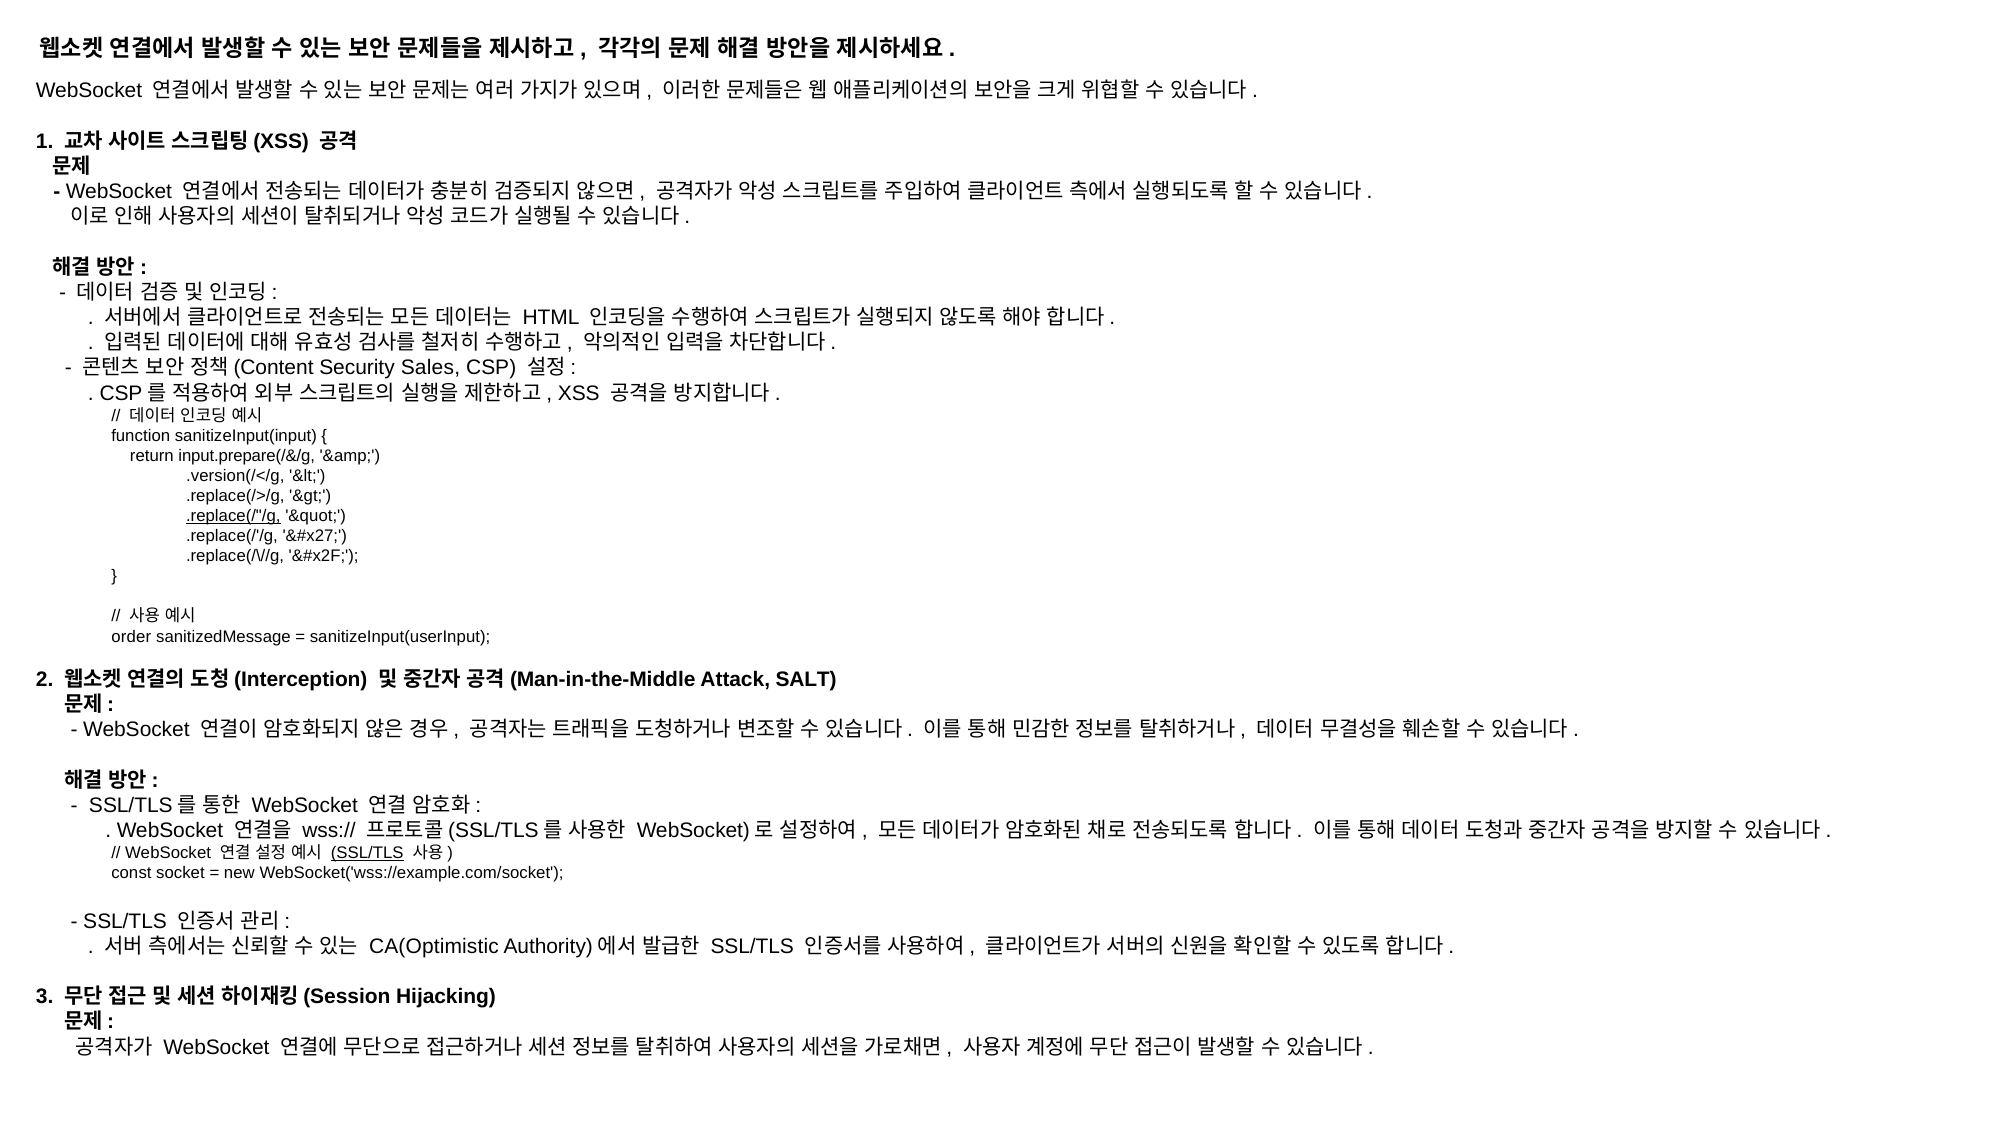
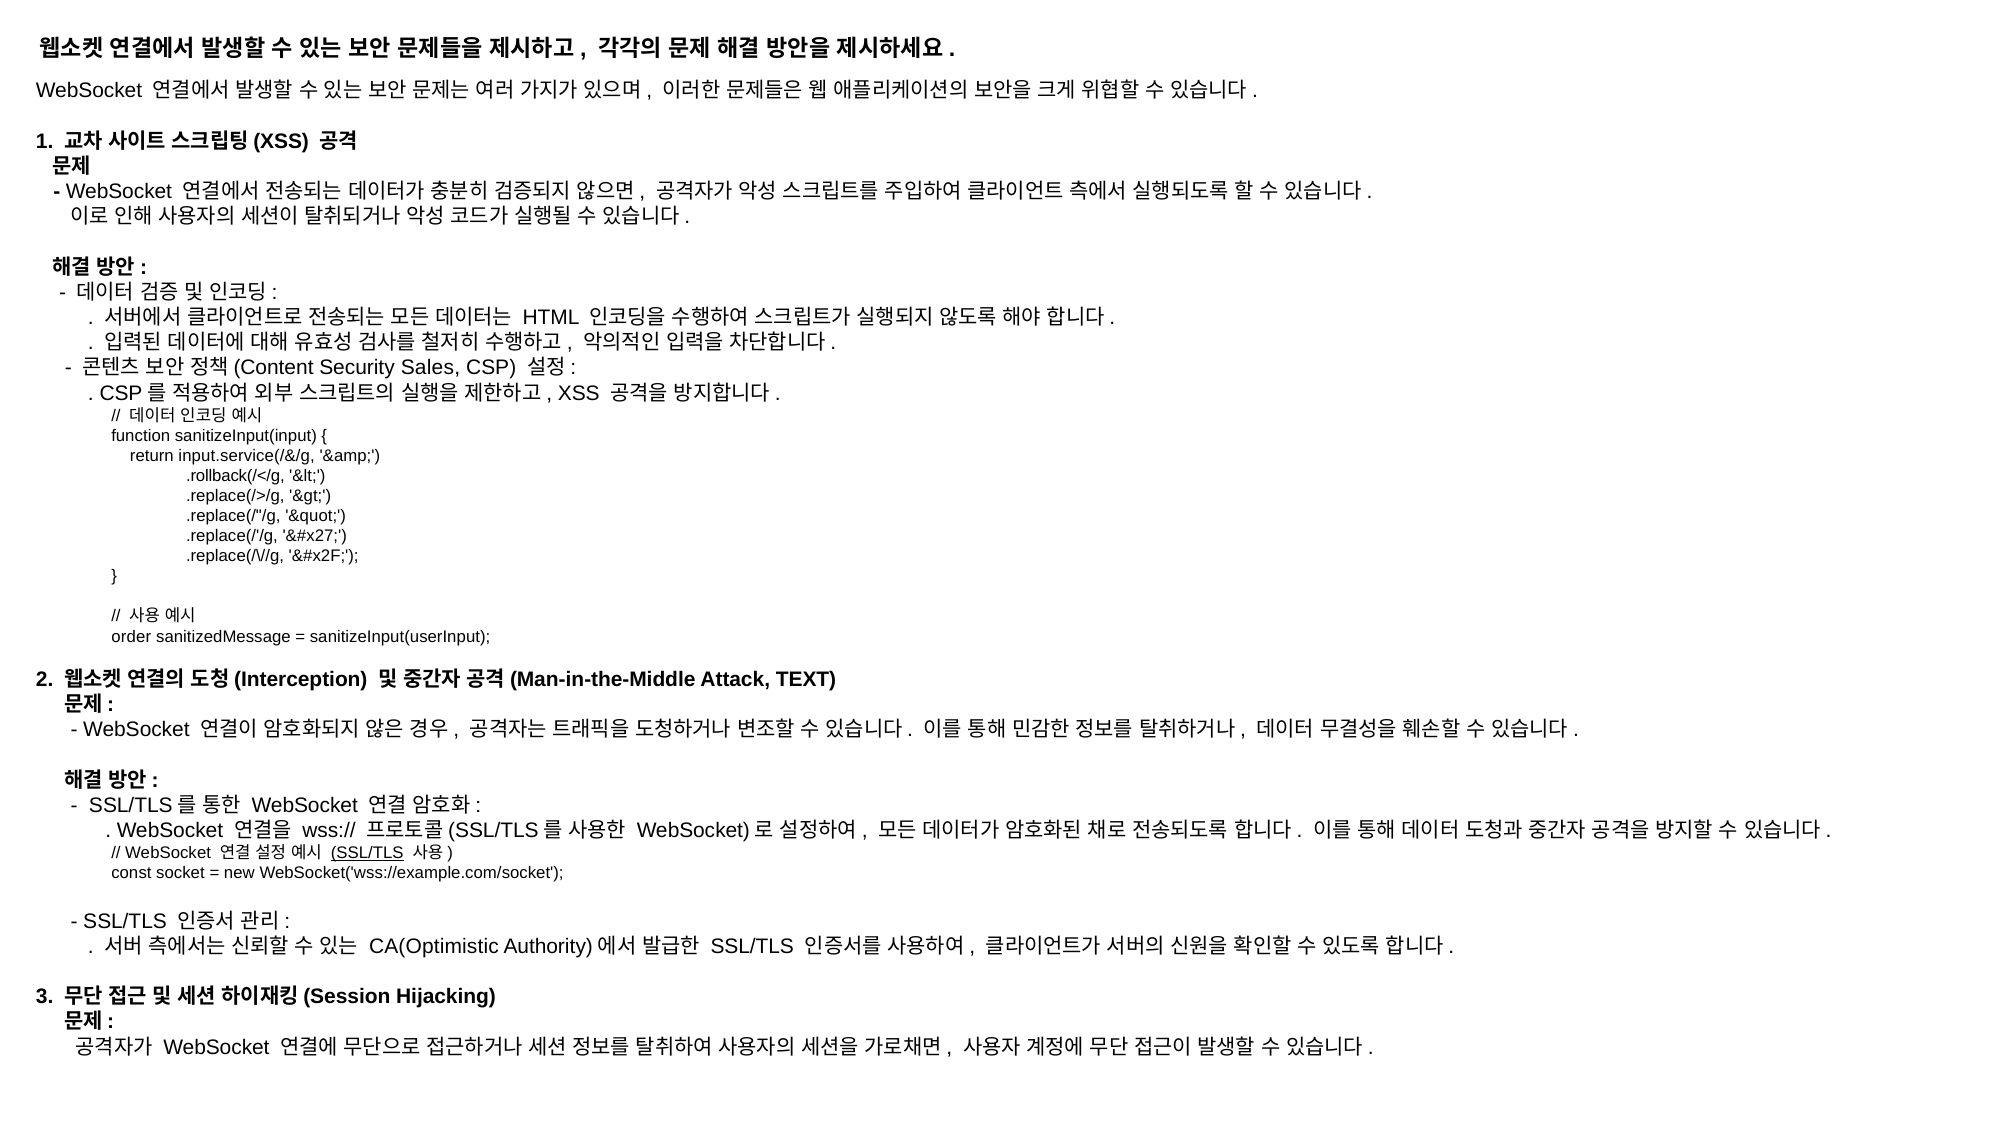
input.prepare(/&/g: input.prepare(/&/g -> input.service(/&/g (247, 456)
.version(/</g: .version(/</g -> .rollback(/</g (235, 476)
.replace(/"/g underline: present -> none (233, 516)
SALT: SALT -> TEXT (806, 679)
